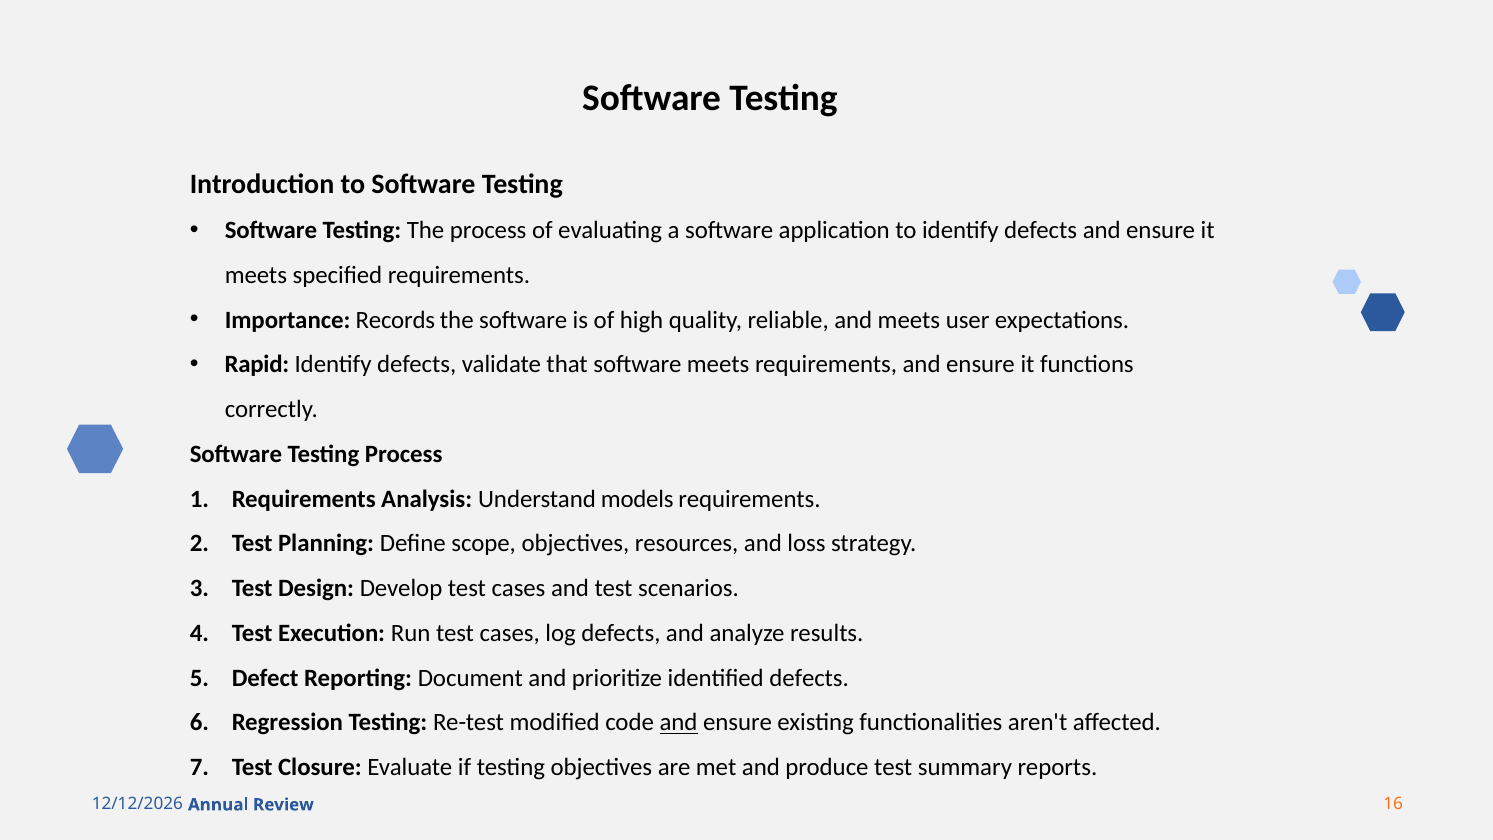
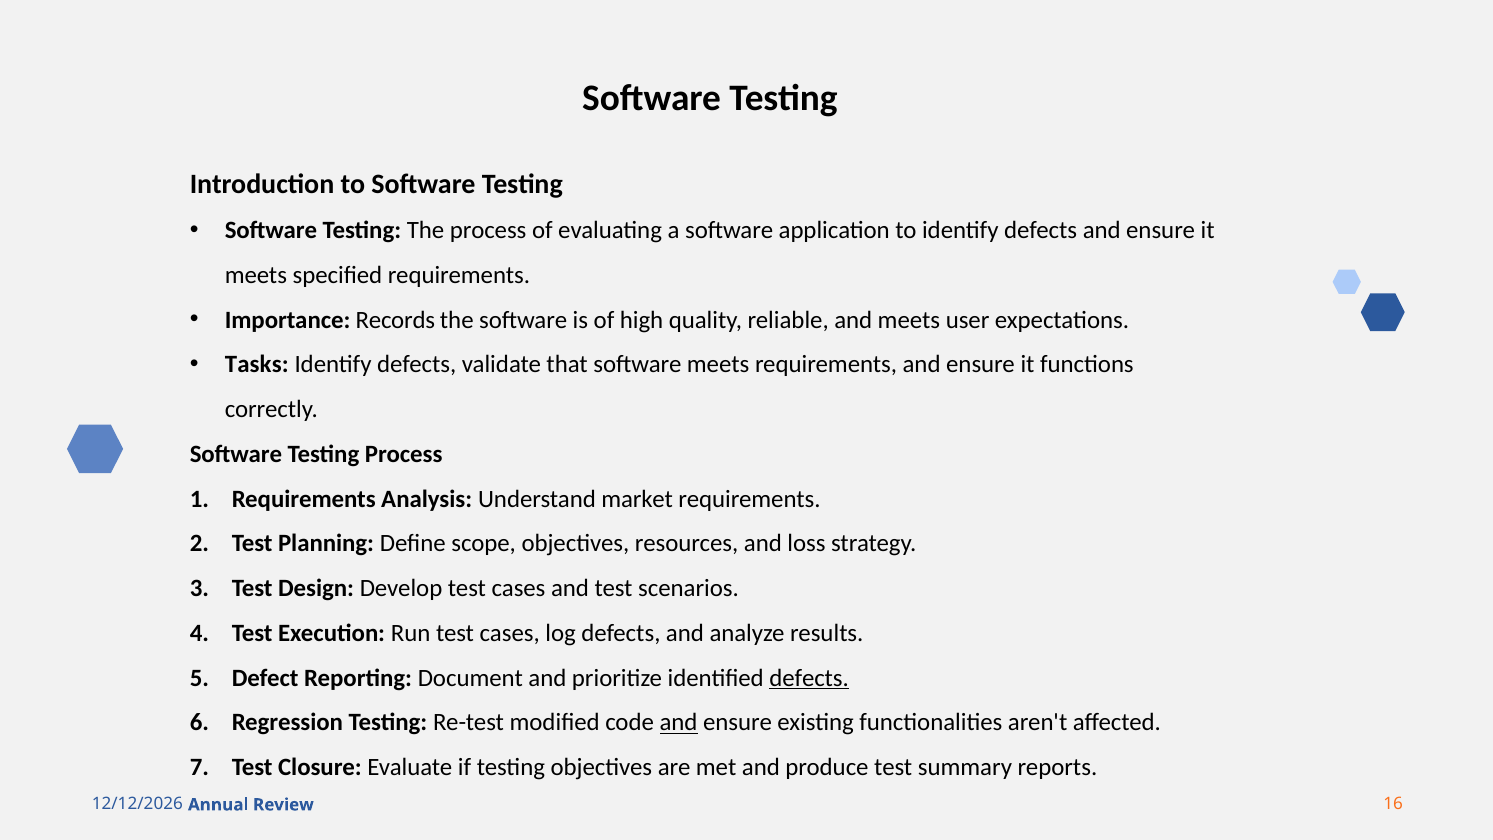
Rapid: Rapid -> Tasks (257, 365)
models: models -> market (637, 499)
defects underline: none -> present (809, 678)
